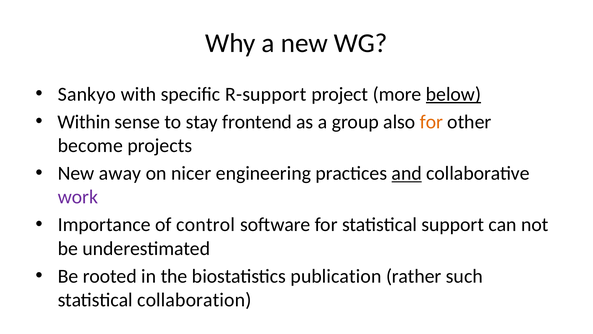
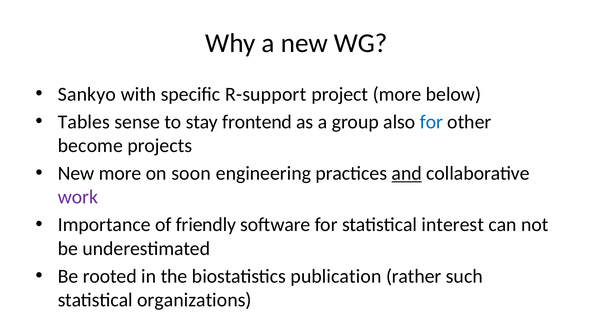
below underline: present -> none (453, 94)
Within: Within -> Tables (84, 122)
for colour: orange -> blue (431, 122)
New away: away -> more (120, 173)
nicer: nicer -> soon (191, 173)
control: control -> friendly (206, 224)
support: support -> interest (453, 224)
collaboration: collaboration -> organizations (194, 300)
